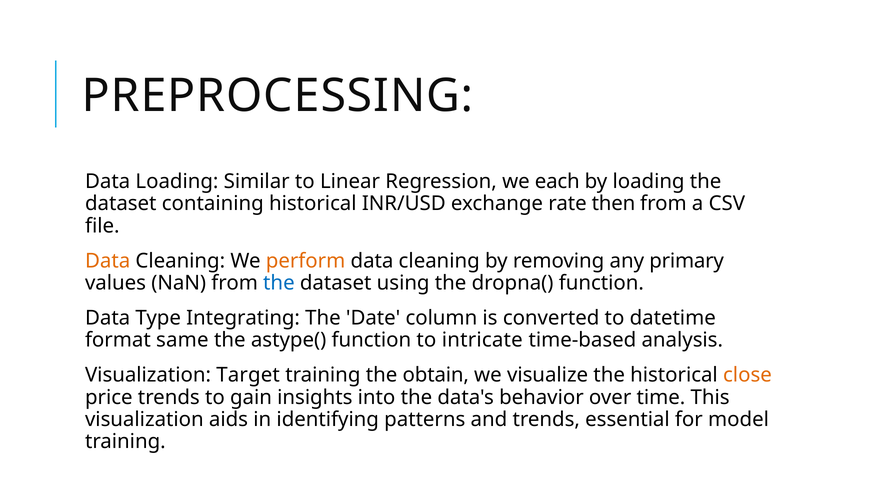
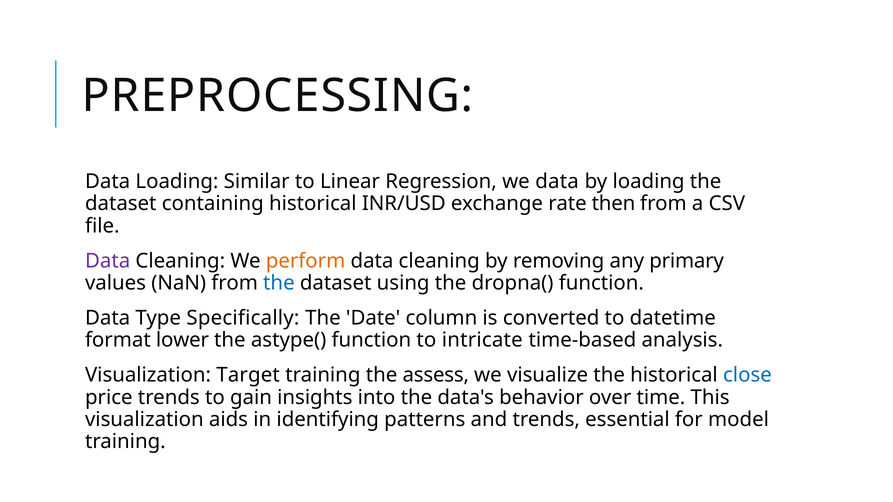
we each: each -> data (557, 182)
Data colour: orange -> purple (108, 261)
Integrating: Integrating -> Specifically (243, 318)
same: same -> lower (183, 340)
obtain: obtain -> assess (436, 375)
close colour: orange -> blue (747, 375)
